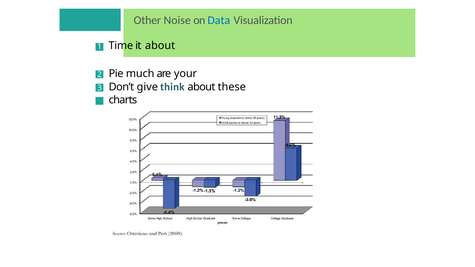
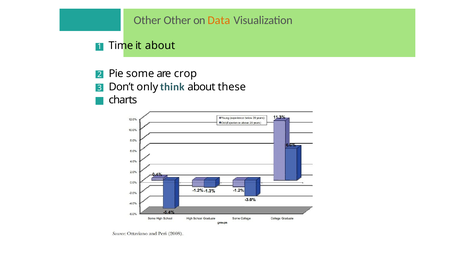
Other Noise: Noise -> Other (177, 20)
Data colour: blue -> orange (219, 20)
much: much -> some (140, 74)
your: your -> crop (185, 74)
give: give -> only (147, 87)
